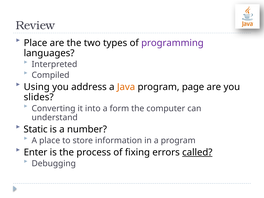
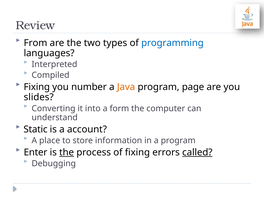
Place: Place -> From (35, 43)
programming colour: purple -> blue (172, 43)
Using: Using -> Fixing (37, 87)
address: address -> number (89, 87)
number: number -> account (87, 129)
the underline: none -> present (67, 152)
